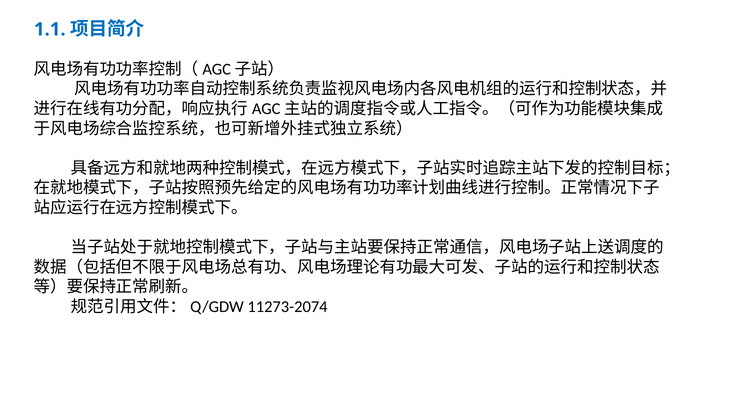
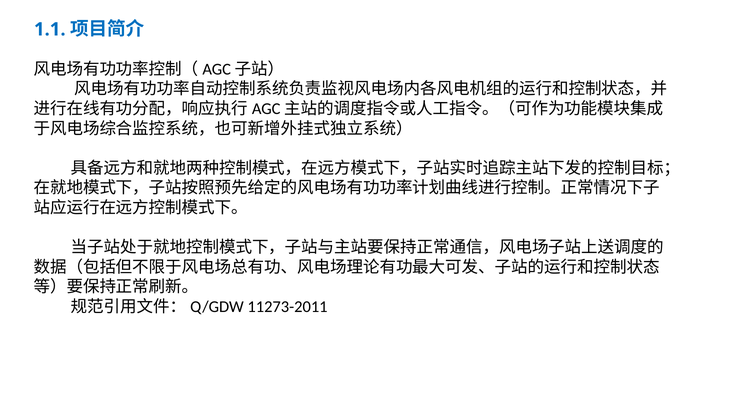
11273-2074: 11273-2074 -> 11273-2011 (288, 307)
